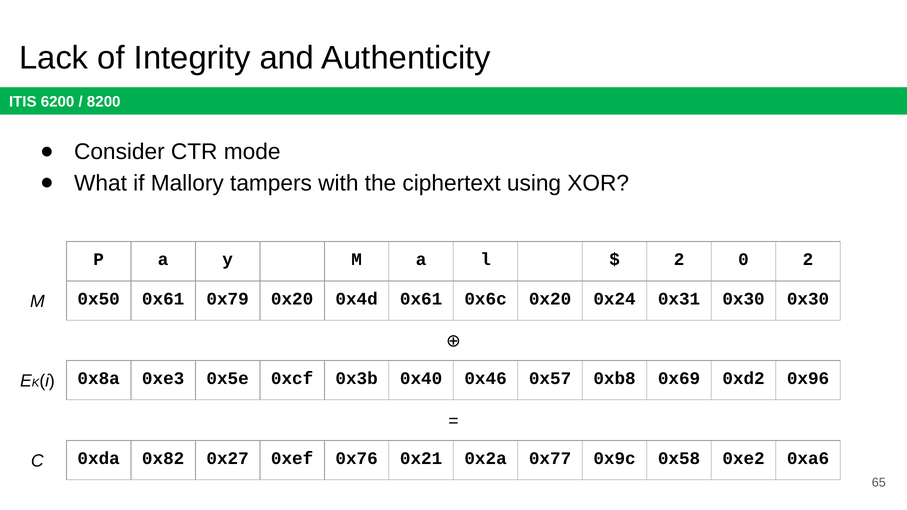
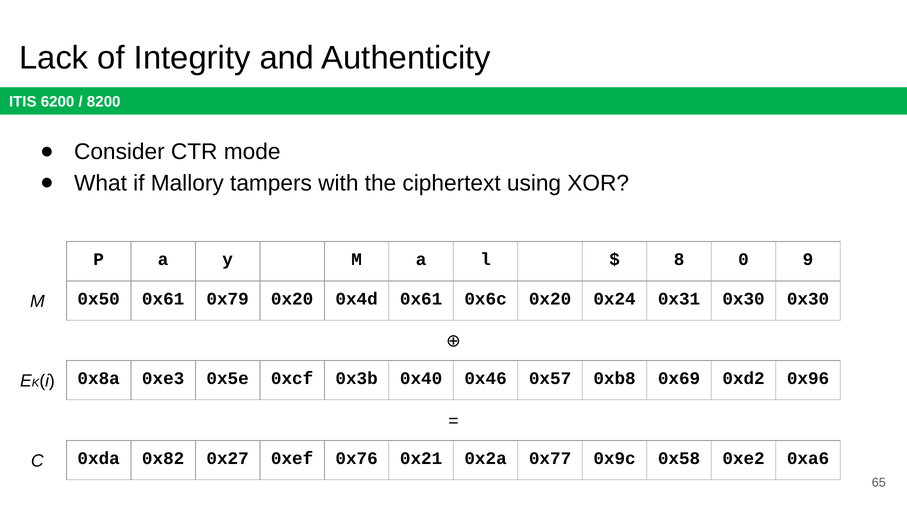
2: 2 -> 8 (679, 260)
0 2: 2 -> 9 (808, 260)
